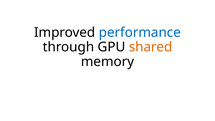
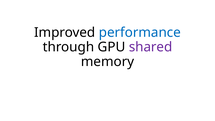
shared colour: orange -> purple (151, 47)
